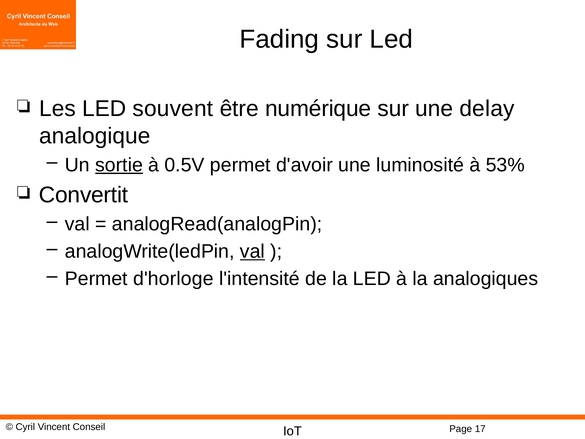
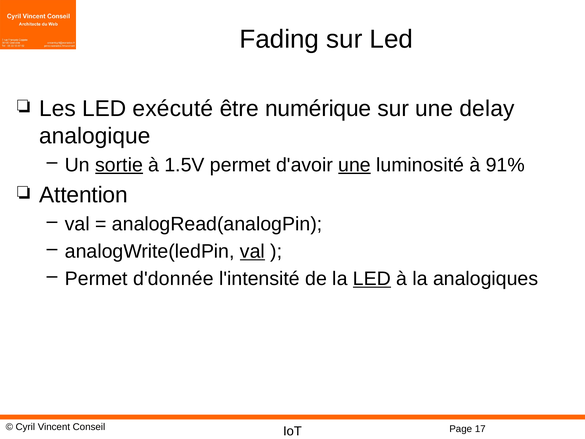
souvent: souvent -> exécuté (173, 109)
0.5V: 0.5V -> 1.5V (185, 165)
une underline: none -> present (355, 165)
53%: 53% -> 91% (505, 165)
Convertit: Convertit -> Attention (84, 195)
d'horloge: d'horloge -> d'donnée (173, 279)
LED underline: none -> present (372, 279)
